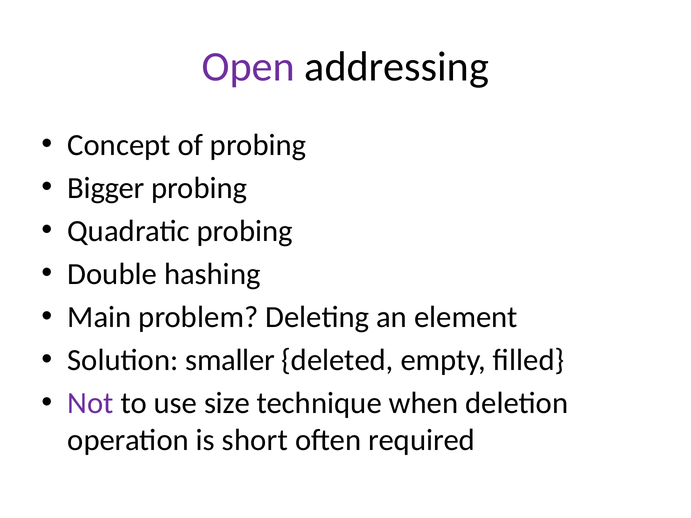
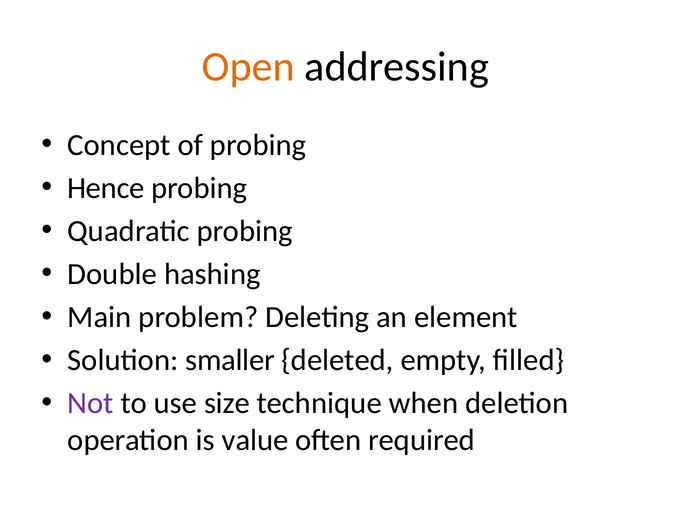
Open colour: purple -> orange (248, 67)
Bigger: Bigger -> Hence (106, 188)
short: short -> value (255, 440)
